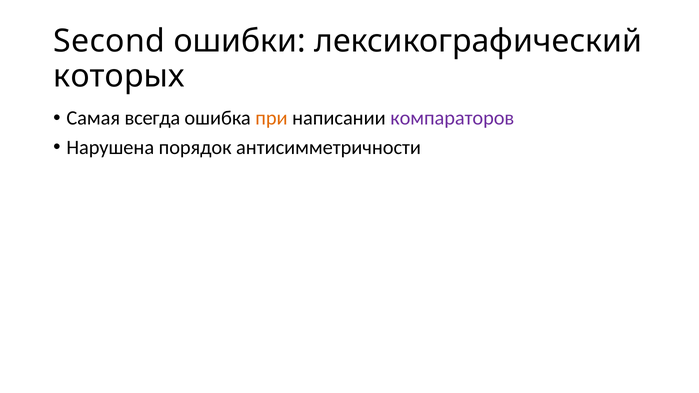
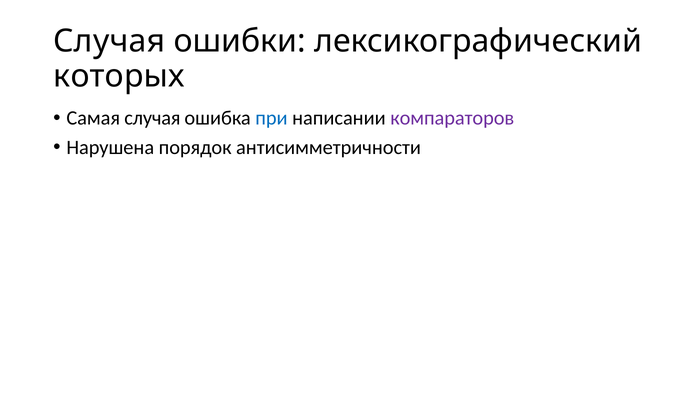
Second: Second -> Случая (109, 41)
Самая всегда: всегда -> случая (152, 118)
при colour: orange -> blue (271, 118)
